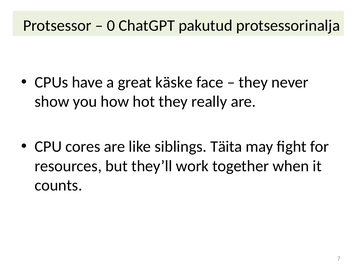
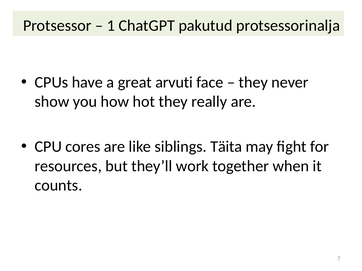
0: 0 -> 1 (111, 26)
käske: käske -> arvuti (174, 83)
